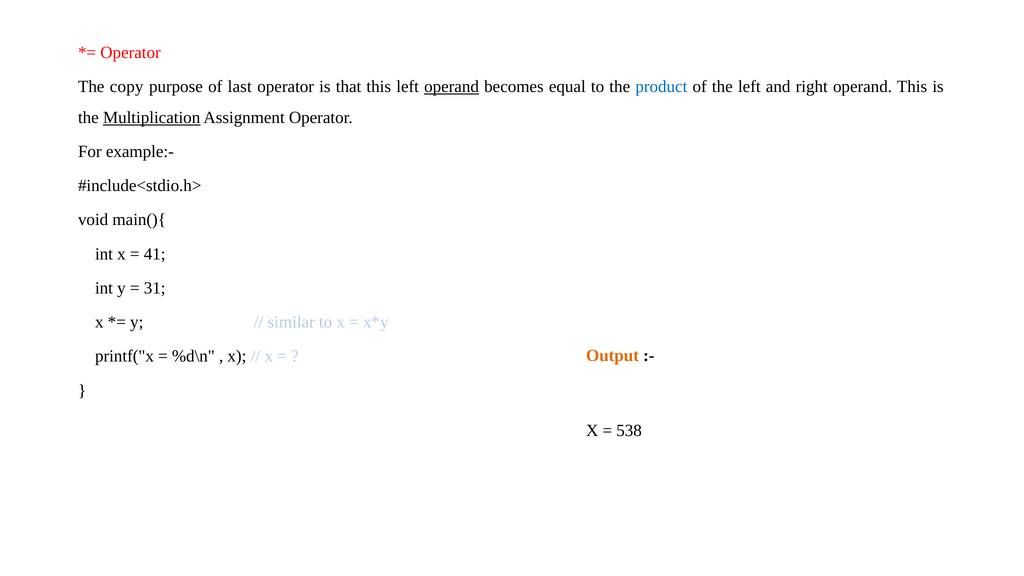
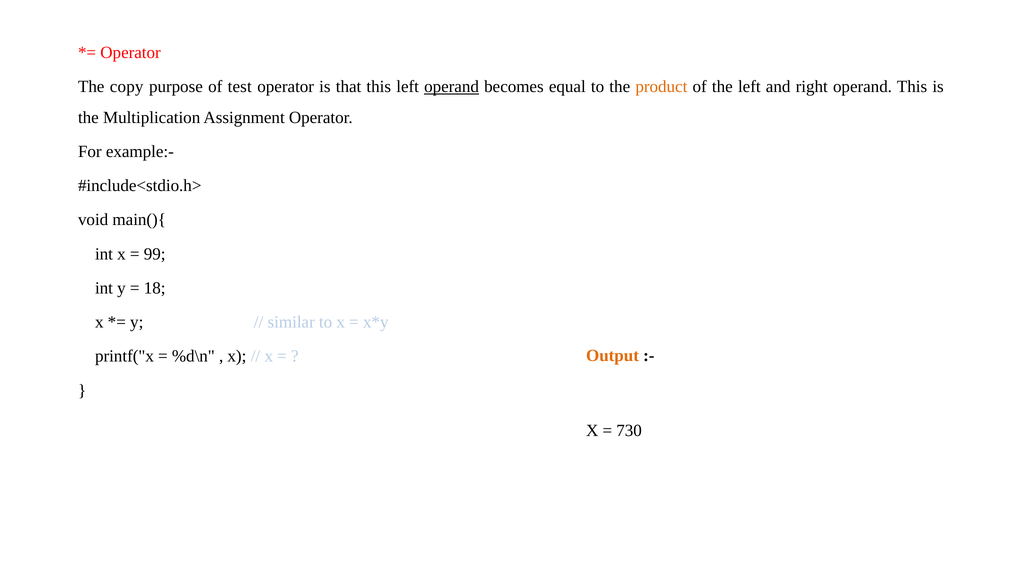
last: last -> test (240, 87)
product colour: blue -> orange (661, 87)
Multiplication underline: present -> none (152, 118)
41: 41 -> 99 (155, 254)
31: 31 -> 18 (155, 288)
538: 538 -> 730 (629, 431)
